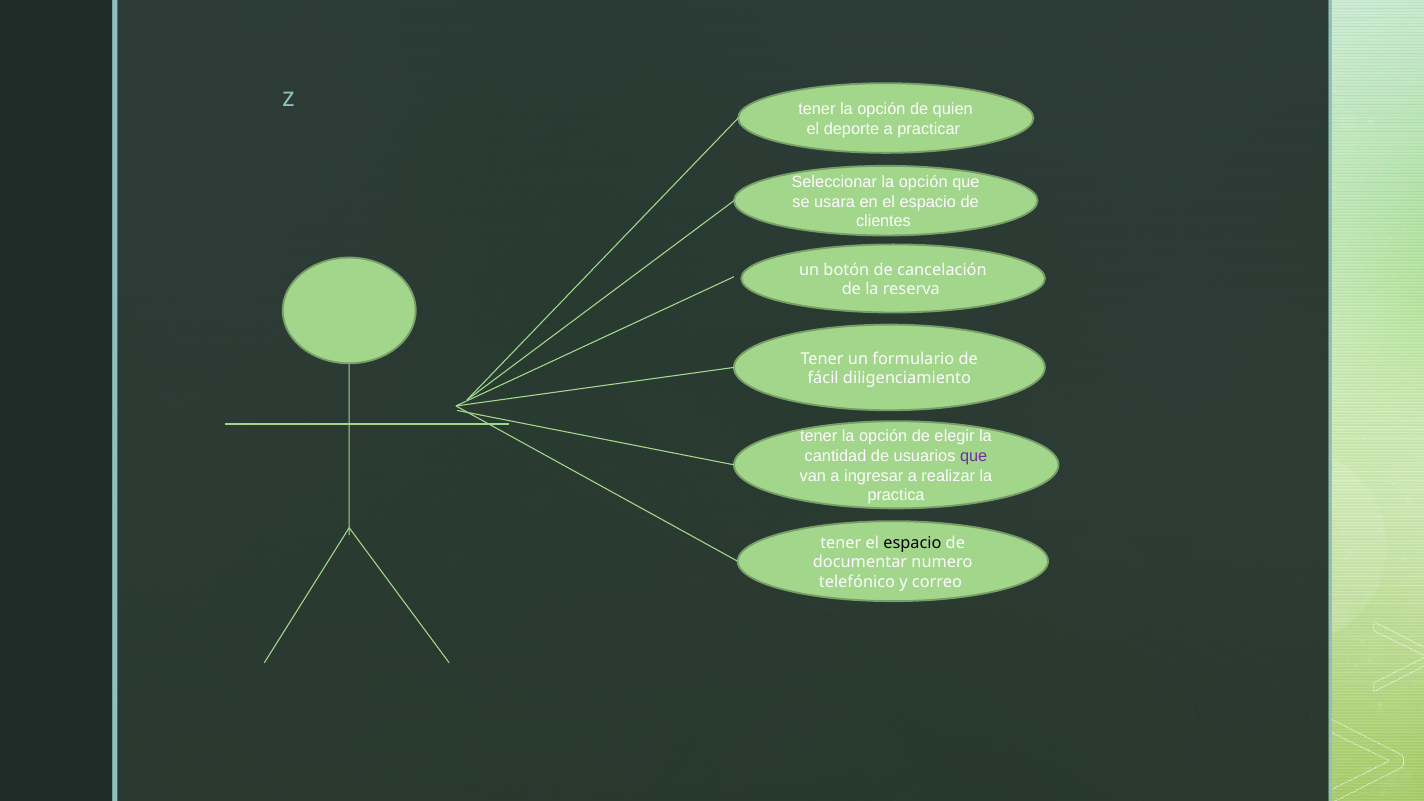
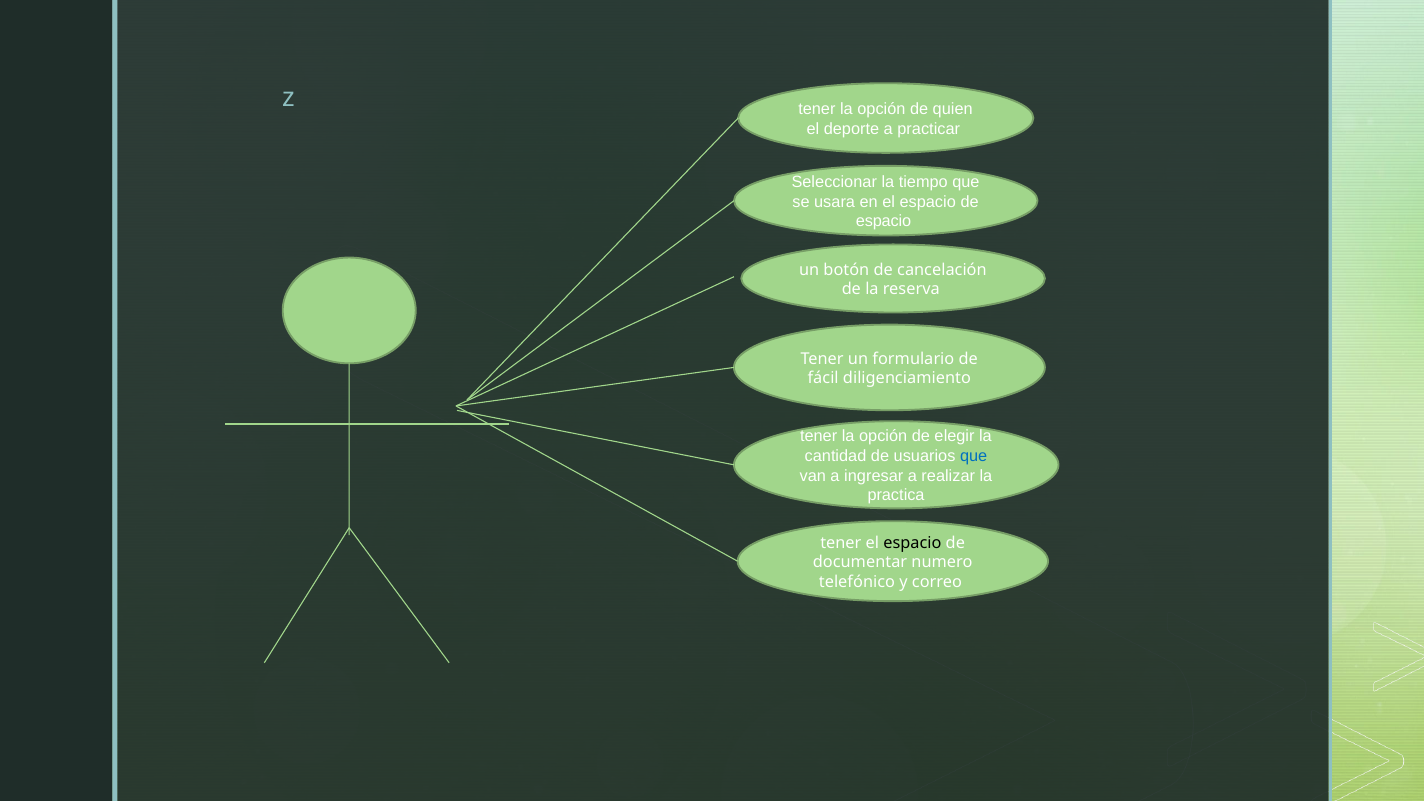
Seleccionar la opción: opción -> tiempo (923, 182)
clientes: clientes -> espacio (883, 221)
que colour: purple -> blue (974, 456)
